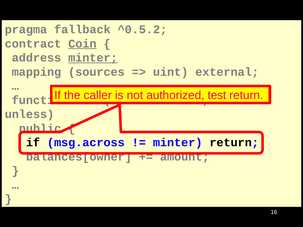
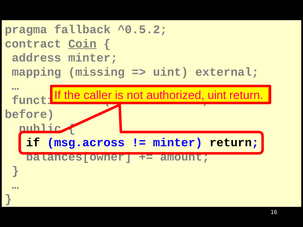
minter underline: present -> none (93, 58)
sources: sources -> missing (96, 72)
test: test -> uint (217, 95)
unless: unless -> before (29, 114)
